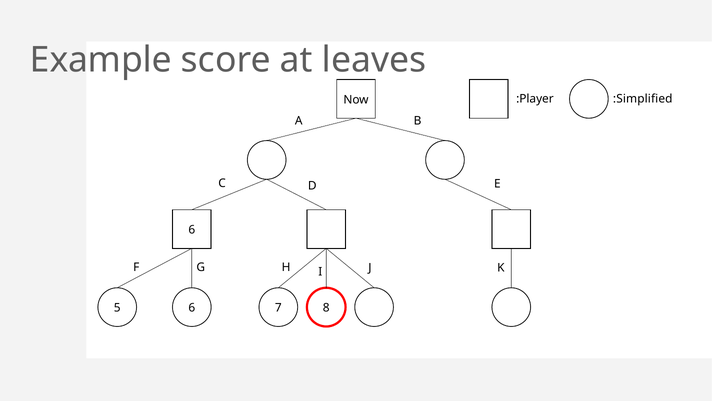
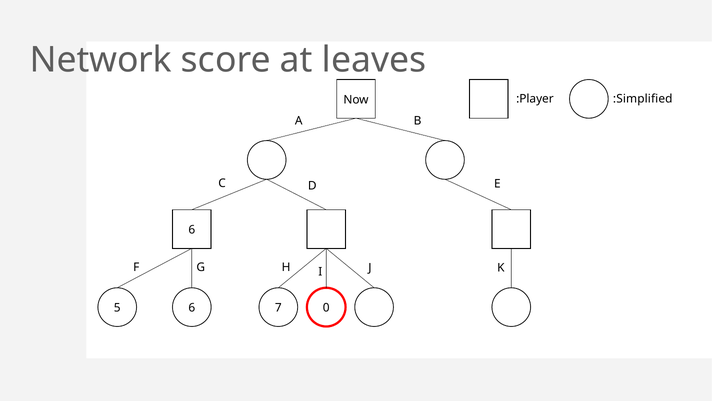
Example: Example -> Network (101, 60)
8: 8 -> 0 (326, 308)
